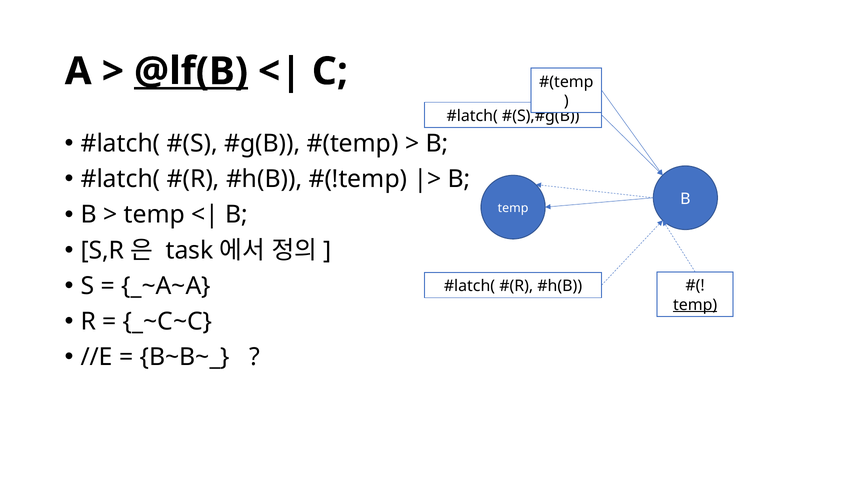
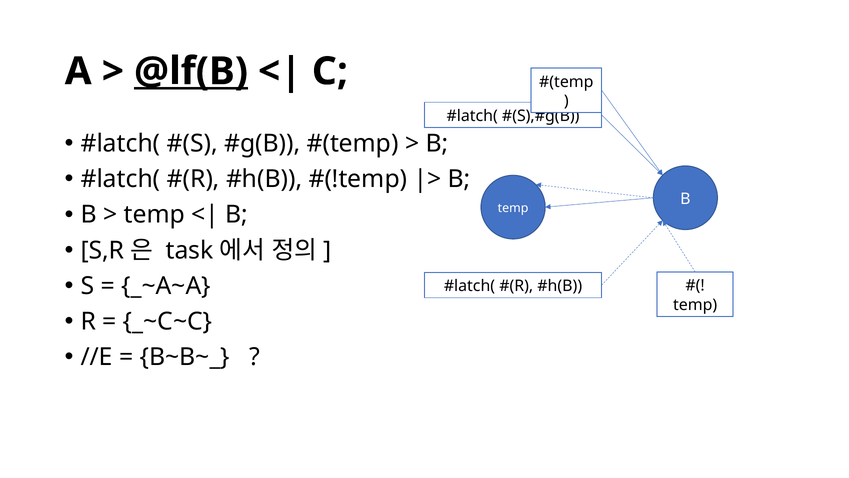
temp underline: present -> none (695, 305)
